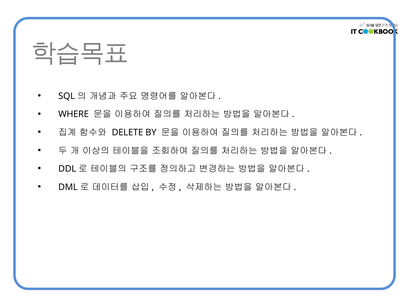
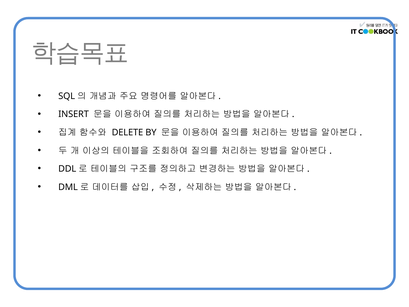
WHERE: WHERE -> INSERT (74, 114)
